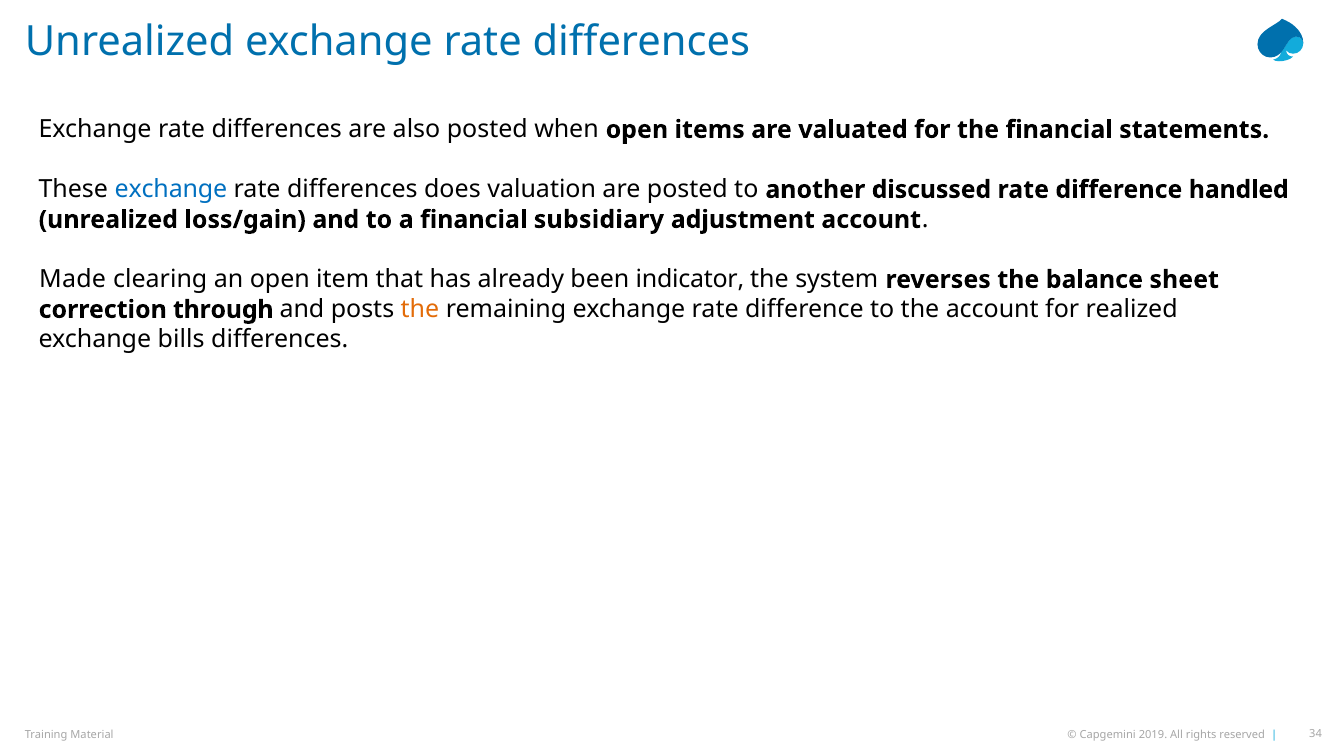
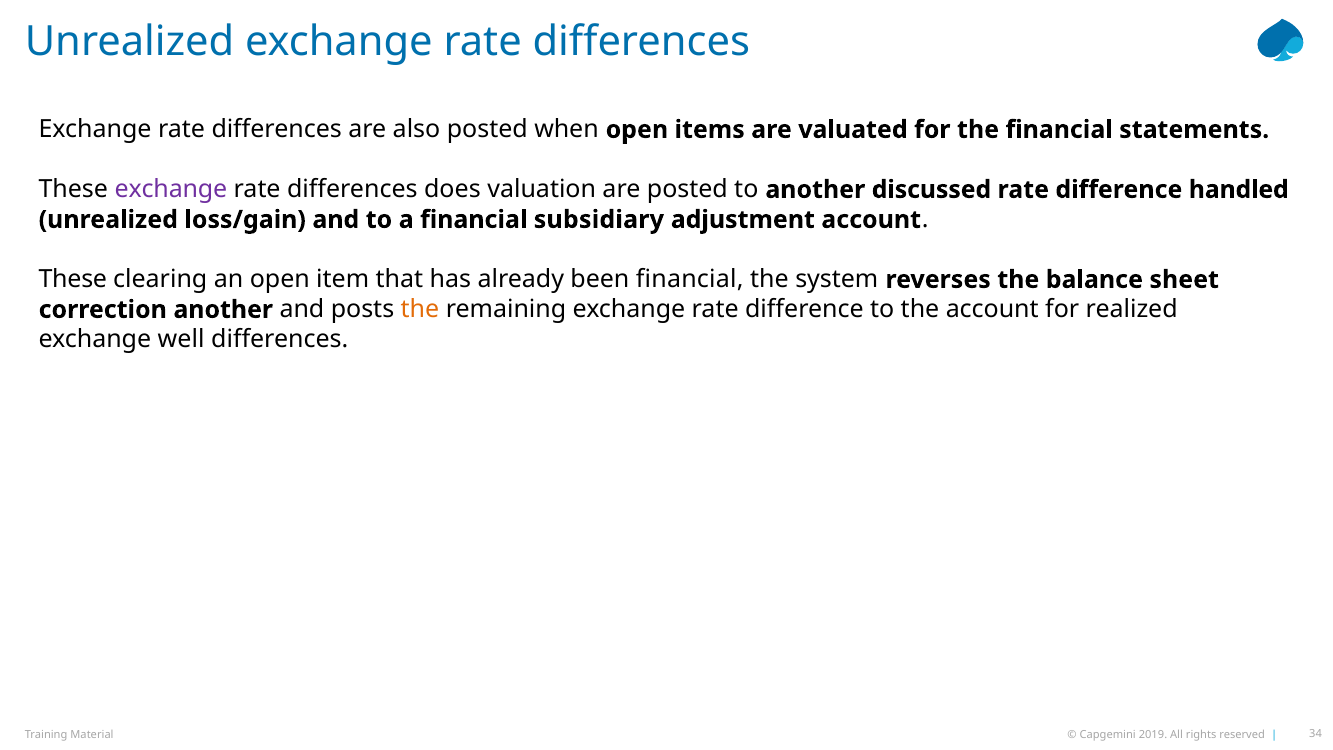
exchange colour: blue -> purple (171, 190)
Made: Made -> These (73, 280)
been indicator: indicator -> financial (690, 280)
correction through: through -> another (223, 310)
bills: bills -> well (181, 340)
